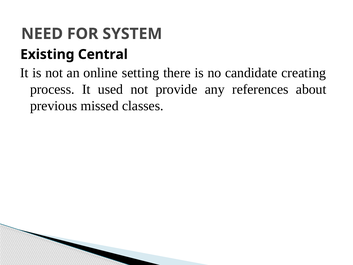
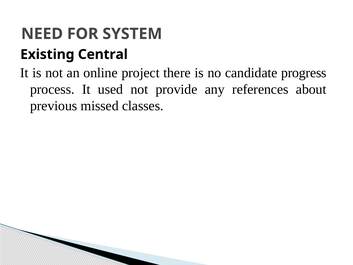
setting: setting -> project (141, 73)
creating: creating -> progress (304, 73)
